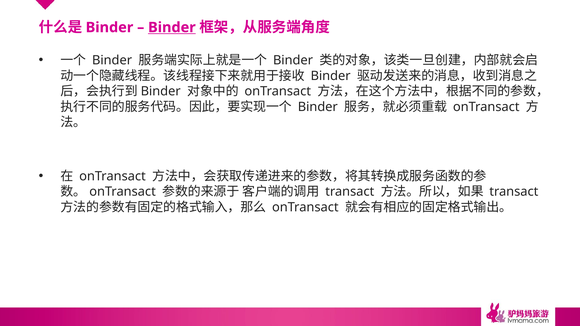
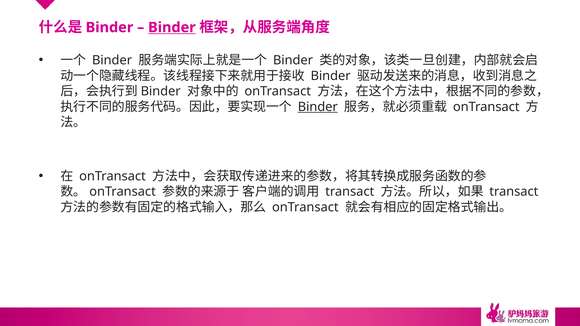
Binder underline: none -> present (318, 107)
